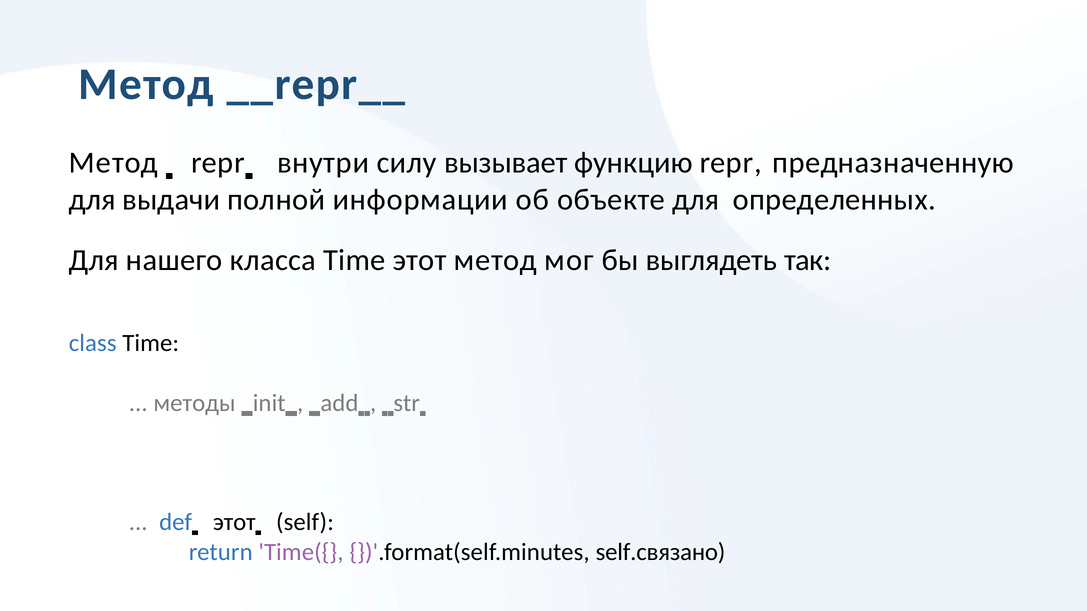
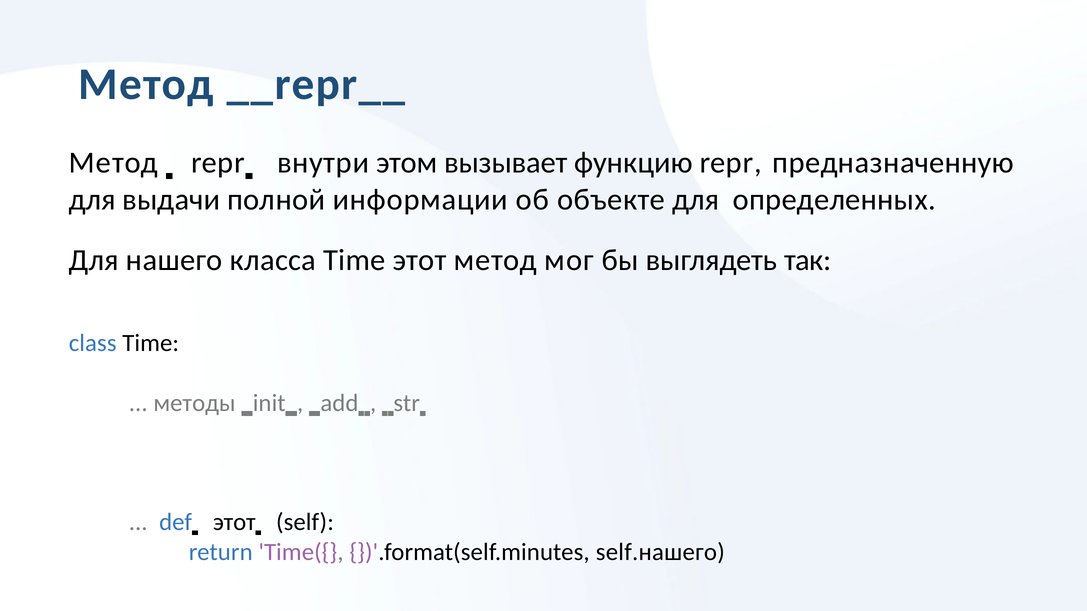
силу: силу -> этом (407, 163)
self.связано: self.связано -> self.нашего (660, 552)
